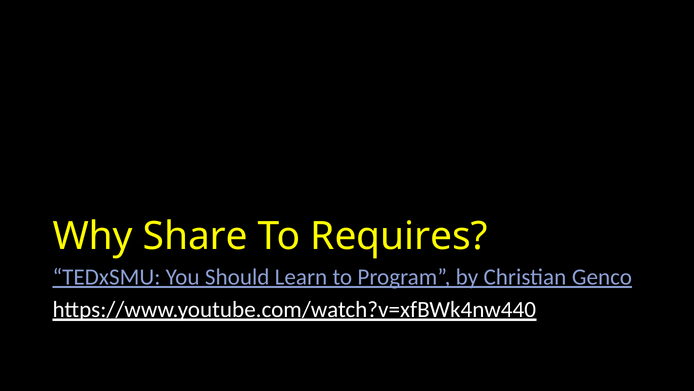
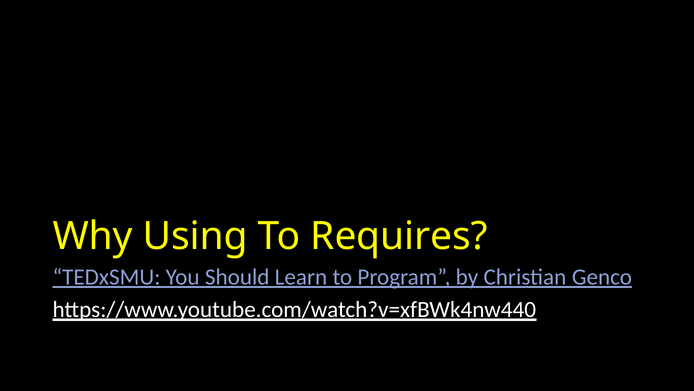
Share: Share -> Using (195, 236)
